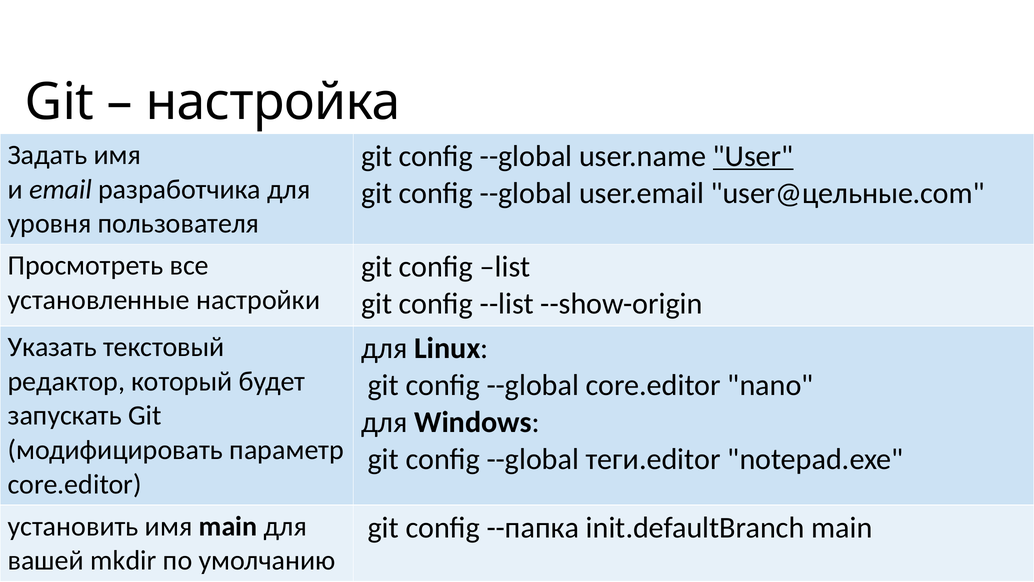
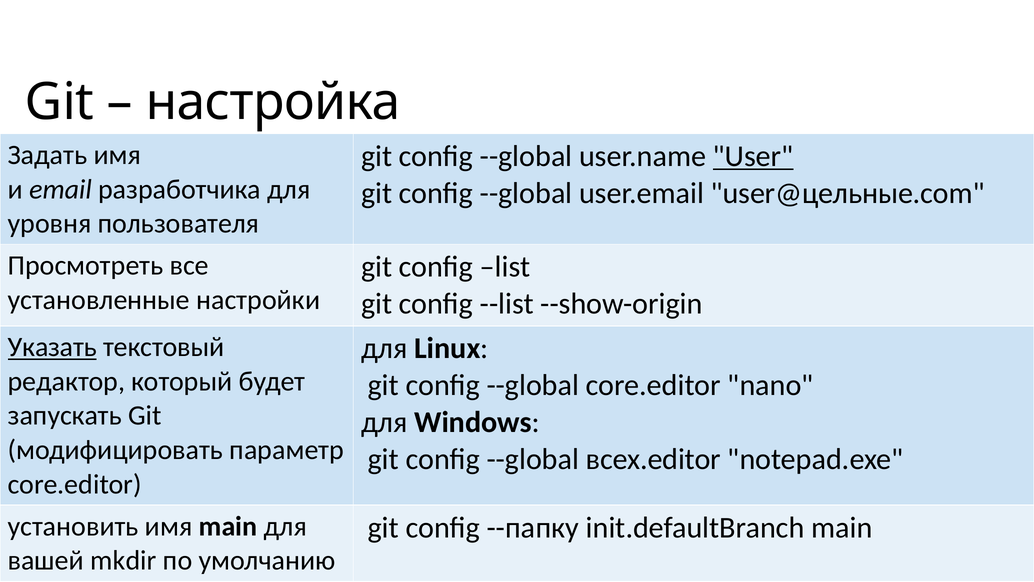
Указать underline: none -> present (52, 347)
теги.editor: теги.editor -> всех.editor (653, 459)
--папка: --папка -> --папку (533, 527)
